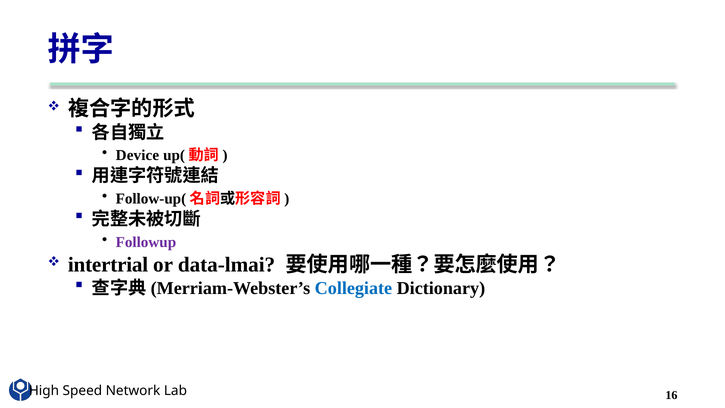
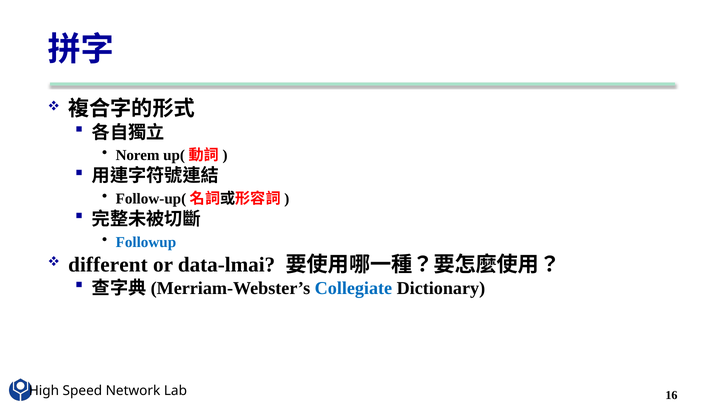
Device: Device -> Norem (138, 155)
Followup colour: purple -> blue (146, 242)
intertrial: intertrial -> different (108, 264)
